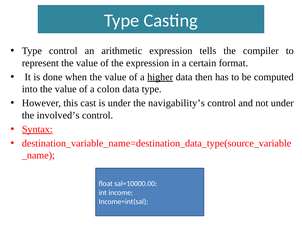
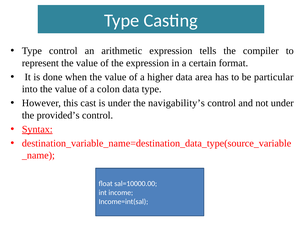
higher underline: present -> none (160, 77)
then: then -> area (204, 77)
computed: computed -> particular (274, 77)
involved’s: involved’s -> provided’s (58, 115)
